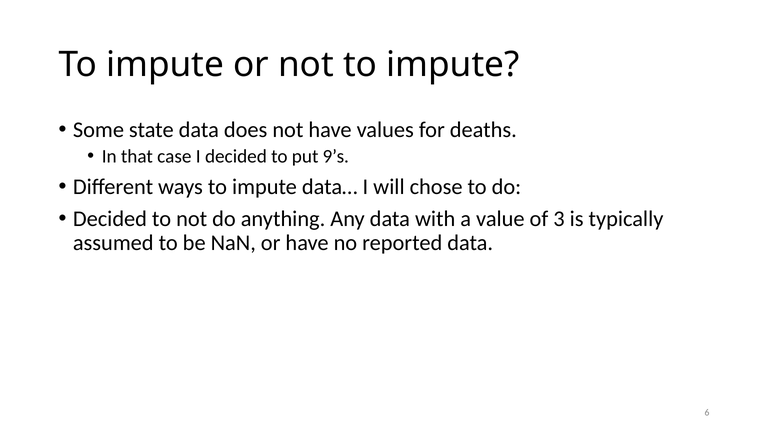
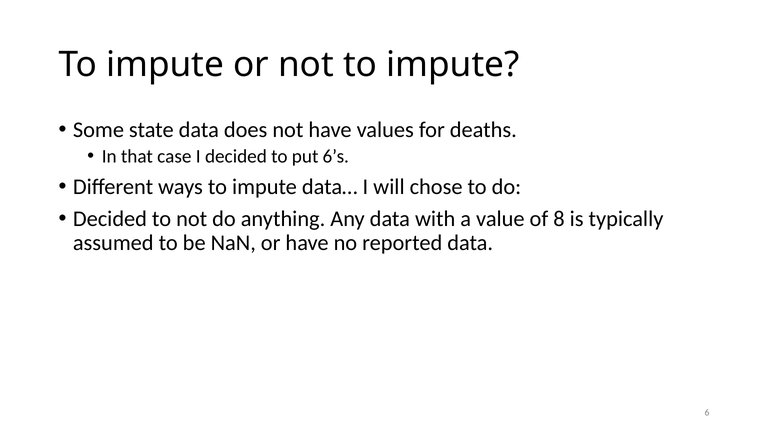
9’s: 9’s -> 6’s (336, 156)
3: 3 -> 8 (559, 219)
